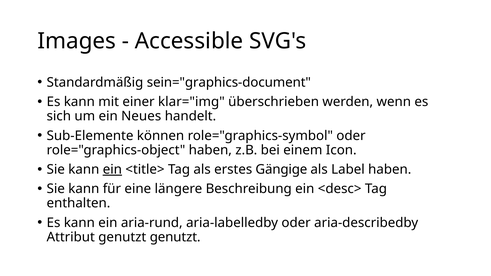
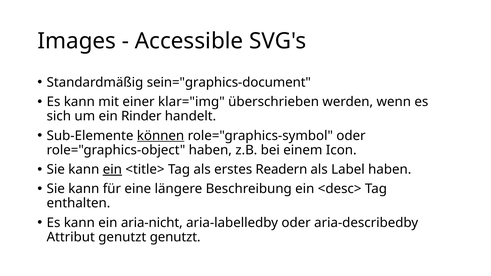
Neues: Neues -> Rinder (141, 116)
können underline: none -> present (161, 136)
Gängige: Gängige -> Readern (281, 170)
aria-rund: aria-rund -> aria-nicht (152, 223)
